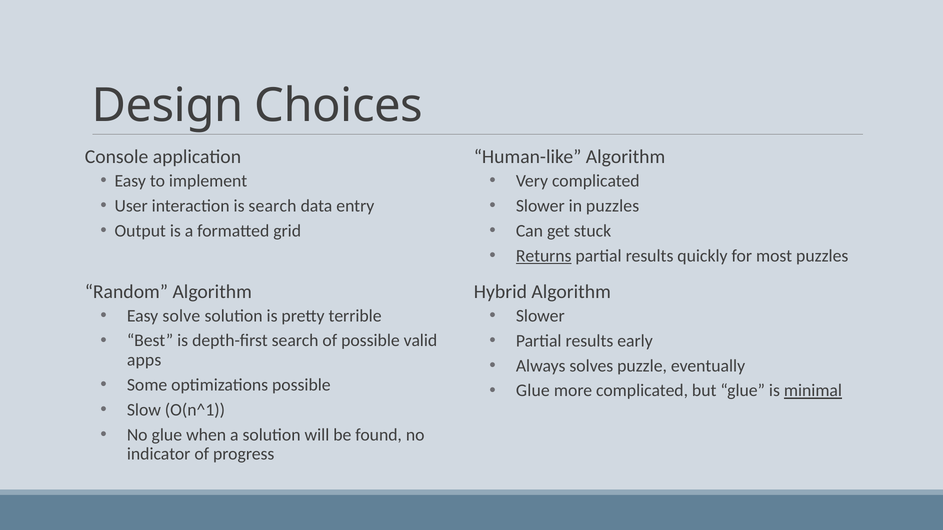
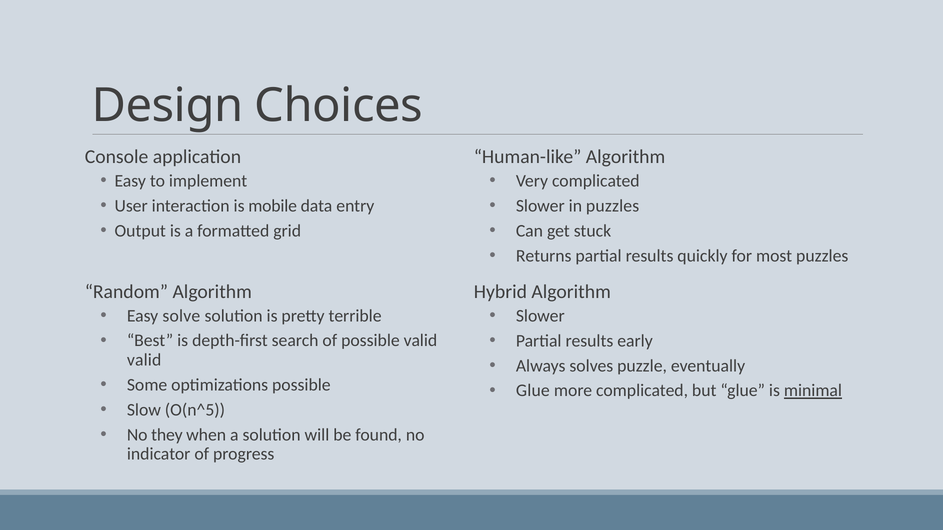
is search: search -> mobile (273, 206)
Returns underline: present -> none (544, 256)
apps: apps -> valid (144, 360)
O(n^1: O(n^1 -> O(n^5 (195, 410)
No glue: glue -> they (167, 435)
